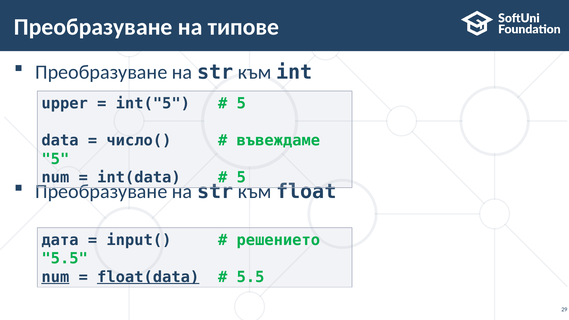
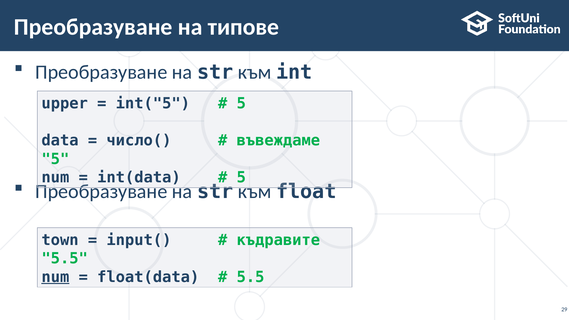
дата: дата -> town (60, 240)
решението: решението -> къдравите (278, 240)
float(data underline: present -> none (148, 277)
